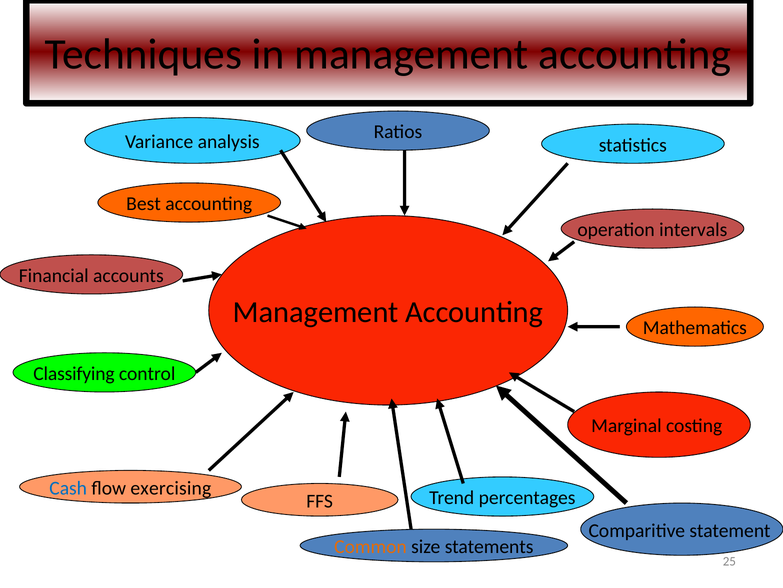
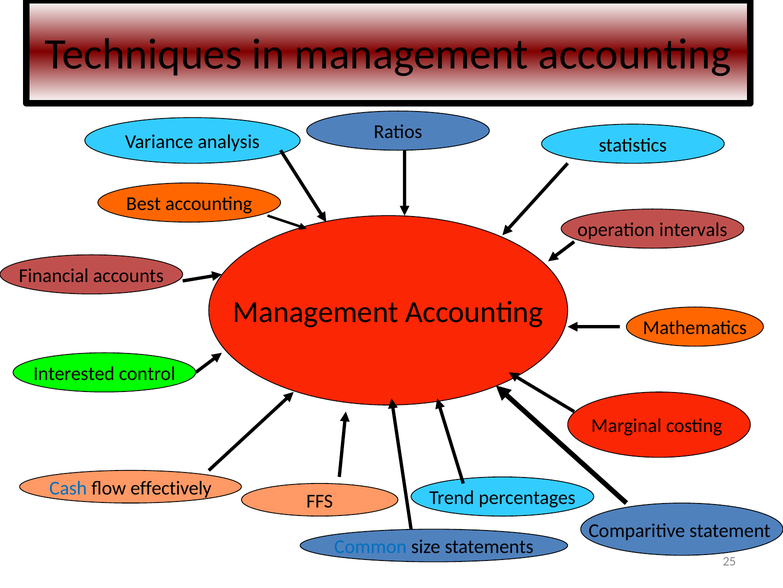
Classifying: Classifying -> Interested (74, 373)
exercising: exercising -> effectively (171, 487)
Common colour: orange -> blue (370, 546)
